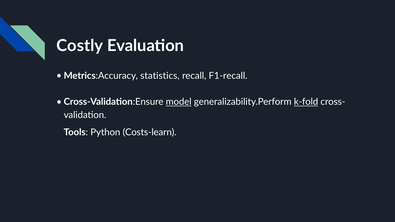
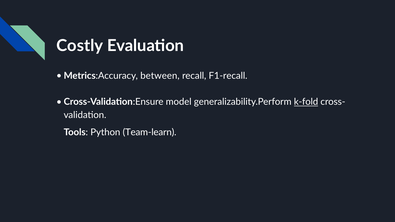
statistics: statistics -> between (160, 76)
model underline: present -> none (179, 102)
Costs-learn: Costs-learn -> Team-learn (150, 132)
